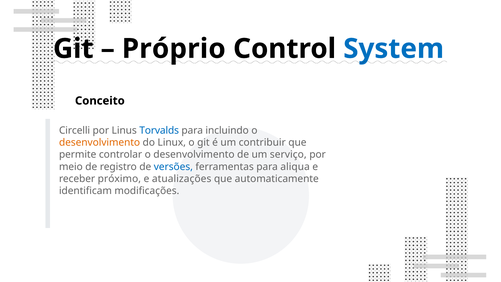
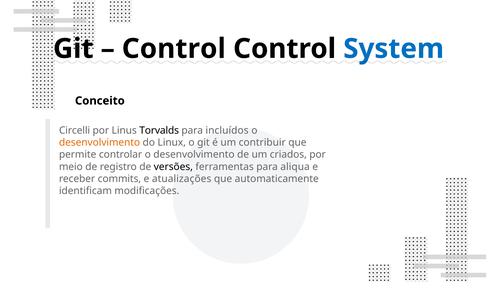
Próprio: Próprio -> Control (174, 49)
Torvalds colour: blue -> black (159, 130)
incluindo: incluindo -> incluídos (227, 130)
serviço: serviço -> criados (288, 155)
versões colour: blue -> black (173, 167)
próximo: próximo -> commits (119, 179)
